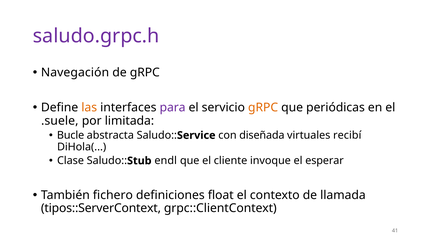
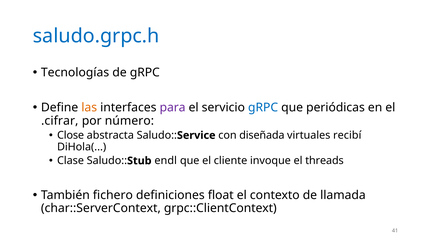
saludo.grpc.h colour: purple -> blue (96, 36)
Navegación: Navegación -> Tecnologías (75, 73)
gRPC colour: orange -> blue (263, 108)
.suele: .suele -> .cifrar (60, 121)
limitada: limitada -> número (129, 121)
Bucle: Bucle -> Close (71, 136)
esperar: esperar -> threads (324, 161)
tipos::ServerContext: tipos::ServerContext -> char::ServerContext (101, 209)
